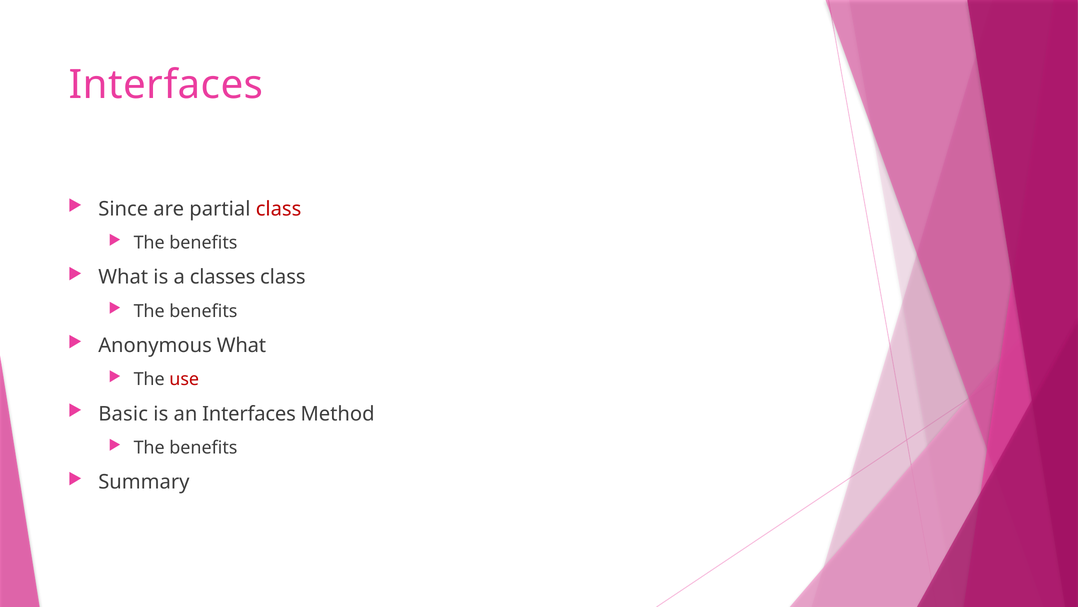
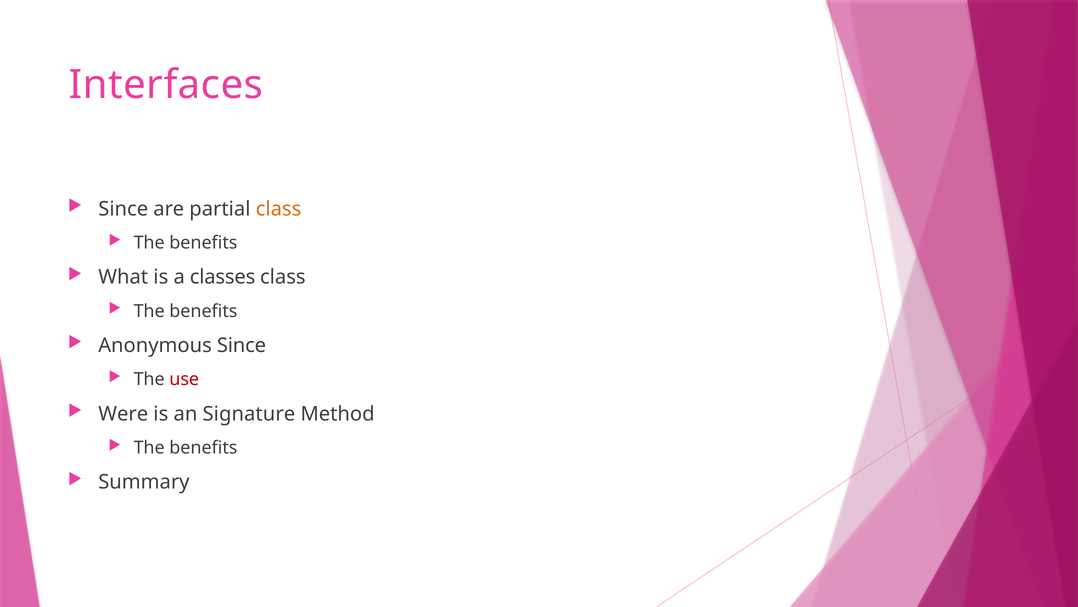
class colour: red -> orange (279, 209)
Anonymous What: What -> Since (242, 345)
Basic: Basic -> Were (123, 413)
an Interfaces: Interfaces -> Signature (249, 413)
